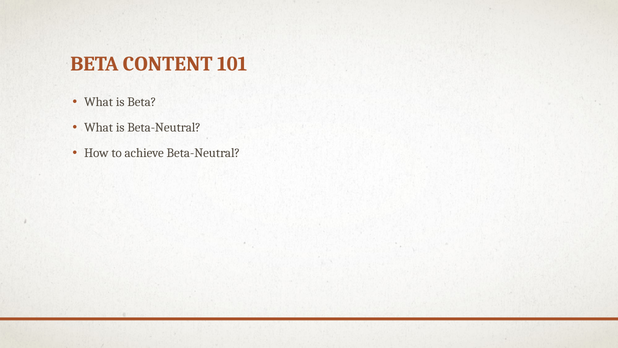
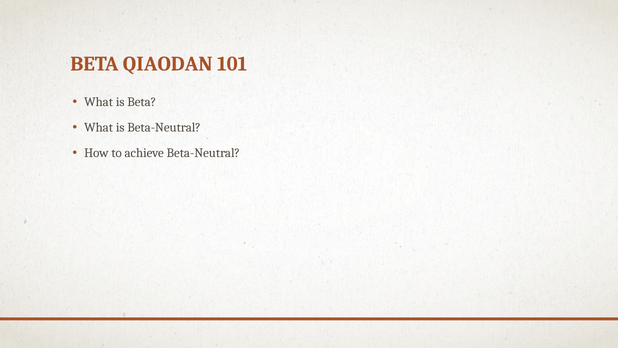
CONTENT: CONTENT -> QIAODAN (168, 64)
